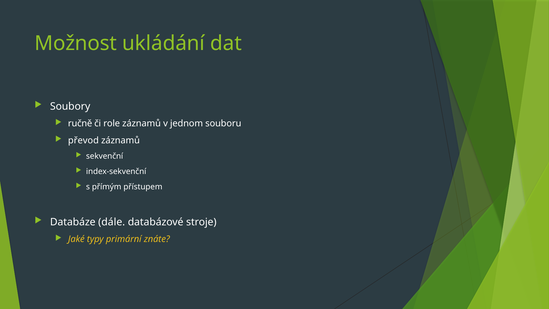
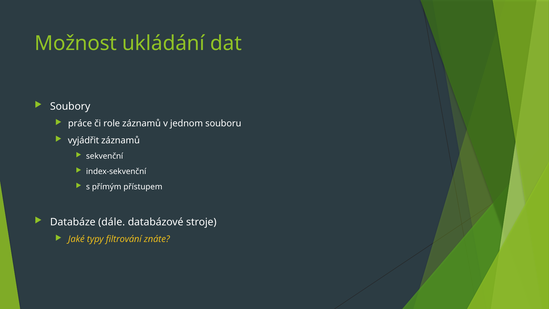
ručně: ručně -> práce (80, 124)
převod: převod -> vyjádřit (84, 140)
primární: primární -> filtrování (124, 239)
